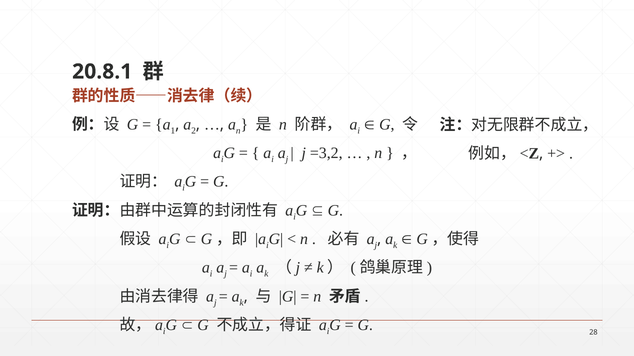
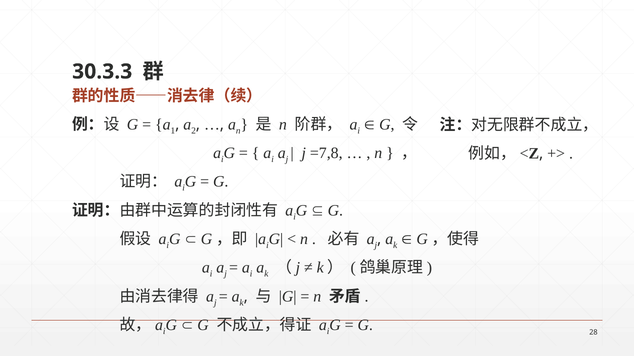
20.8.1: 20.8.1 -> 30.3.3 (102, 72)
=3,2: =3,2 -> =7,8 (326, 153)
